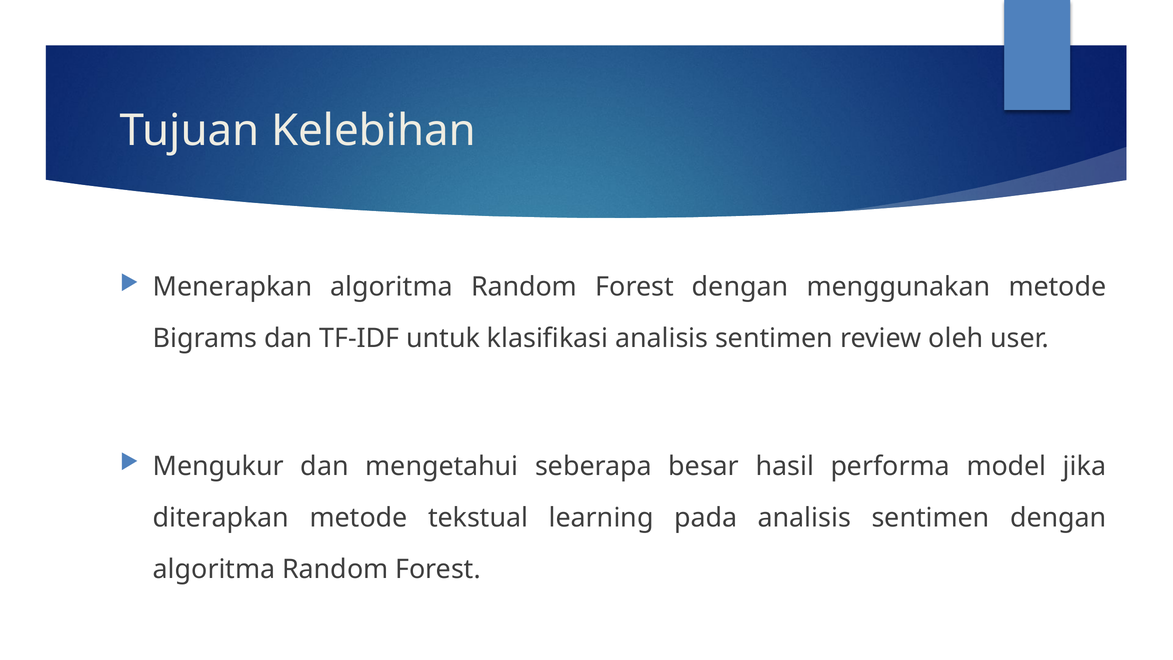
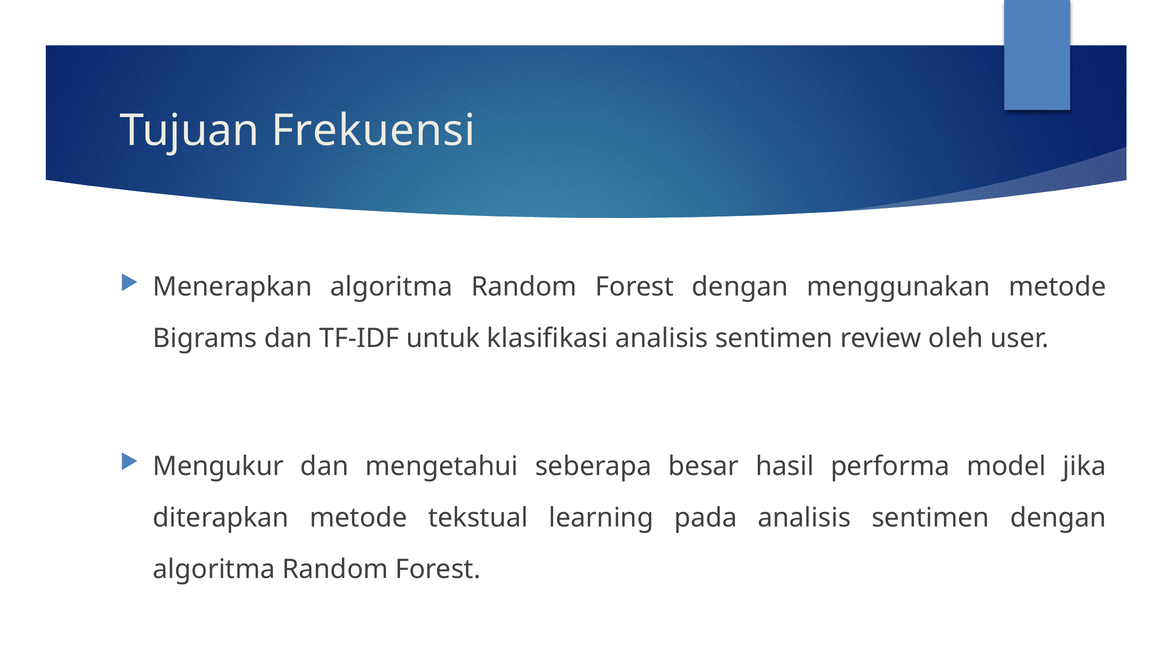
Kelebihan: Kelebihan -> Frekuensi (373, 131)
